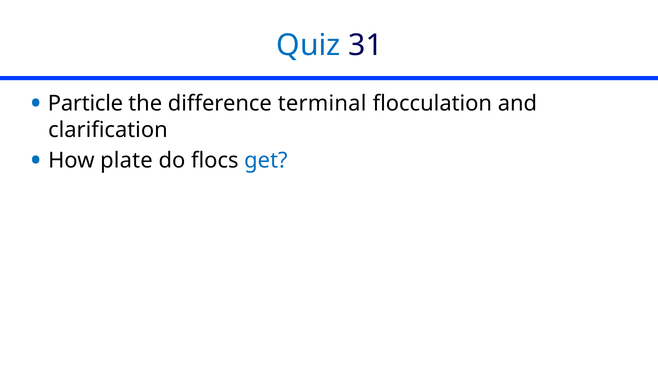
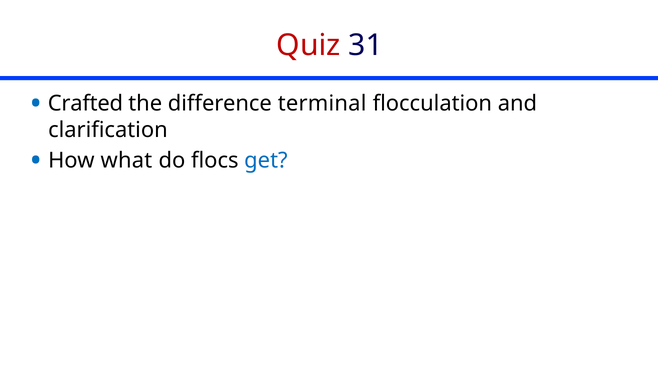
Quiz colour: blue -> red (309, 45)
Particle: Particle -> Crafted (85, 104)
plate: plate -> what (126, 161)
